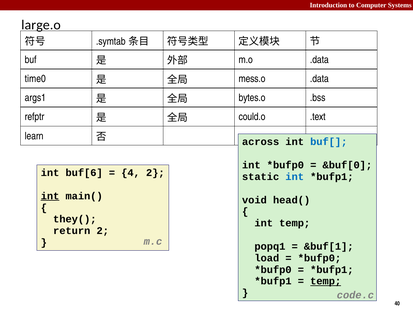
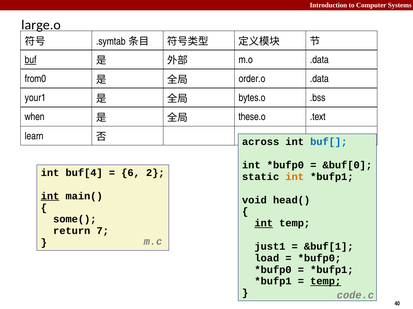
buf underline: none -> present (31, 60)
time0: time0 -> from0 (35, 79)
mess.o: mess.o -> order.o (252, 79)
args1: args1 -> your1 (35, 98)
refptr: refptr -> when (35, 117)
could.o: could.o -> these.o (252, 117)
buf[6: buf[6 -> buf[4 (84, 173)
4: 4 -> 6 (131, 173)
int colour: blue -> orange (295, 177)
they(: they( -> some( (75, 220)
int underline: none -> present (264, 224)
return 2: 2 -> 7 (103, 231)
popq1: popq1 -> just1 (270, 247)
